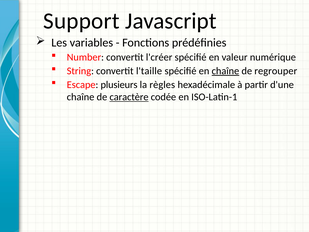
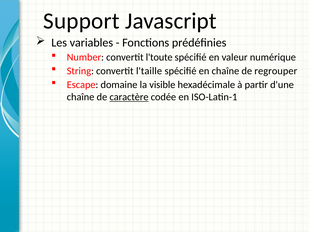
l'créer: l'créer -> l'toute (159, 57)
chaîne underline: present -> none (225, 71)
plusieurs: plusieurs -> domaine (119, 85)
règles: règles -> visible (162, 85)
